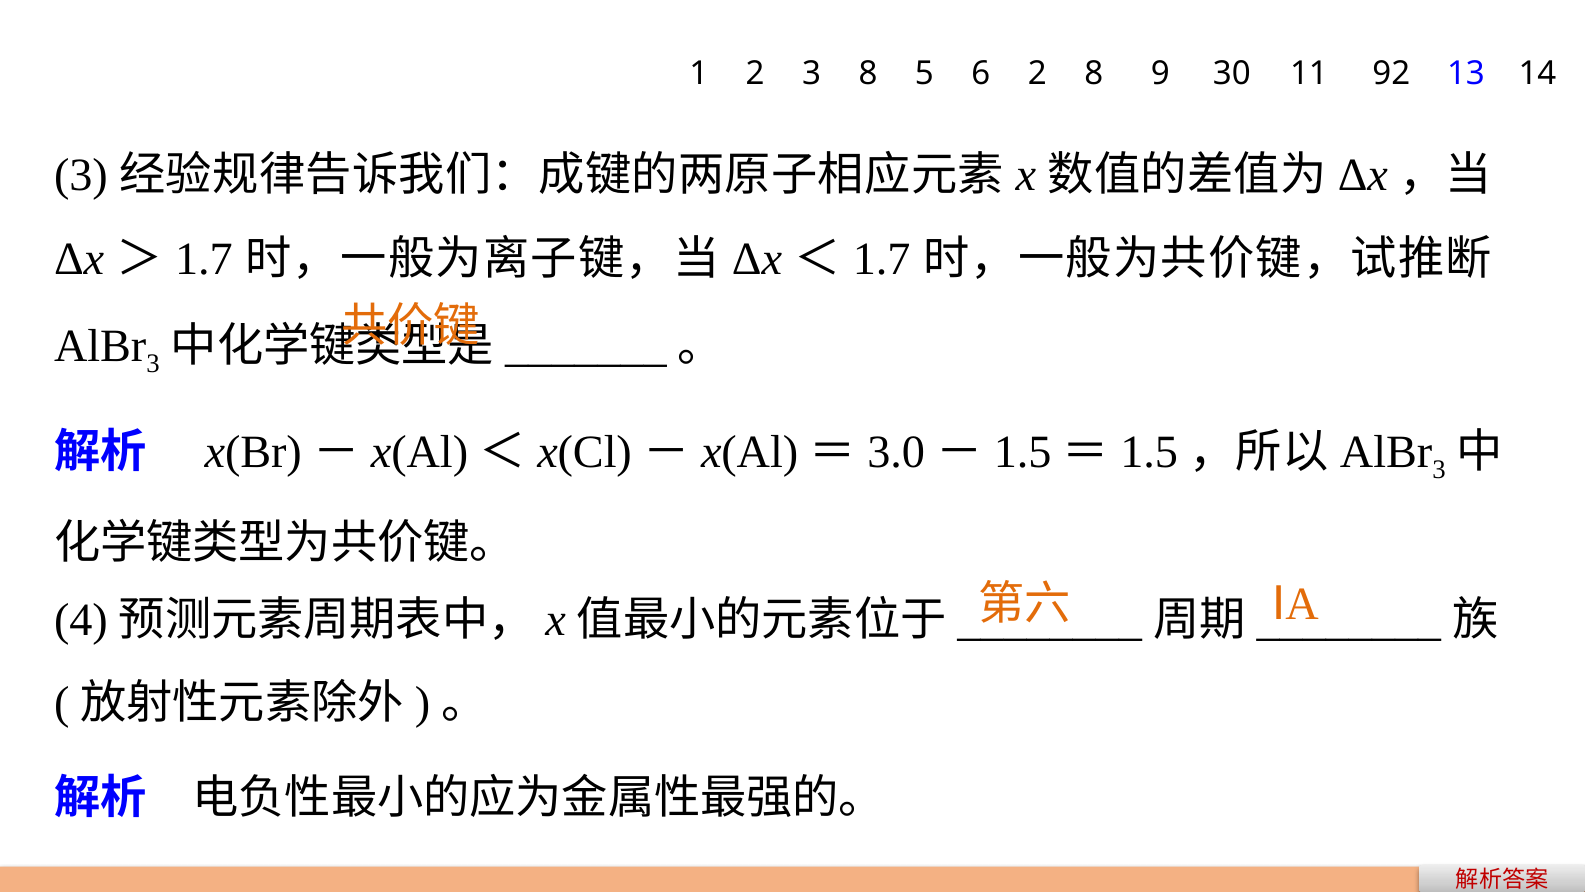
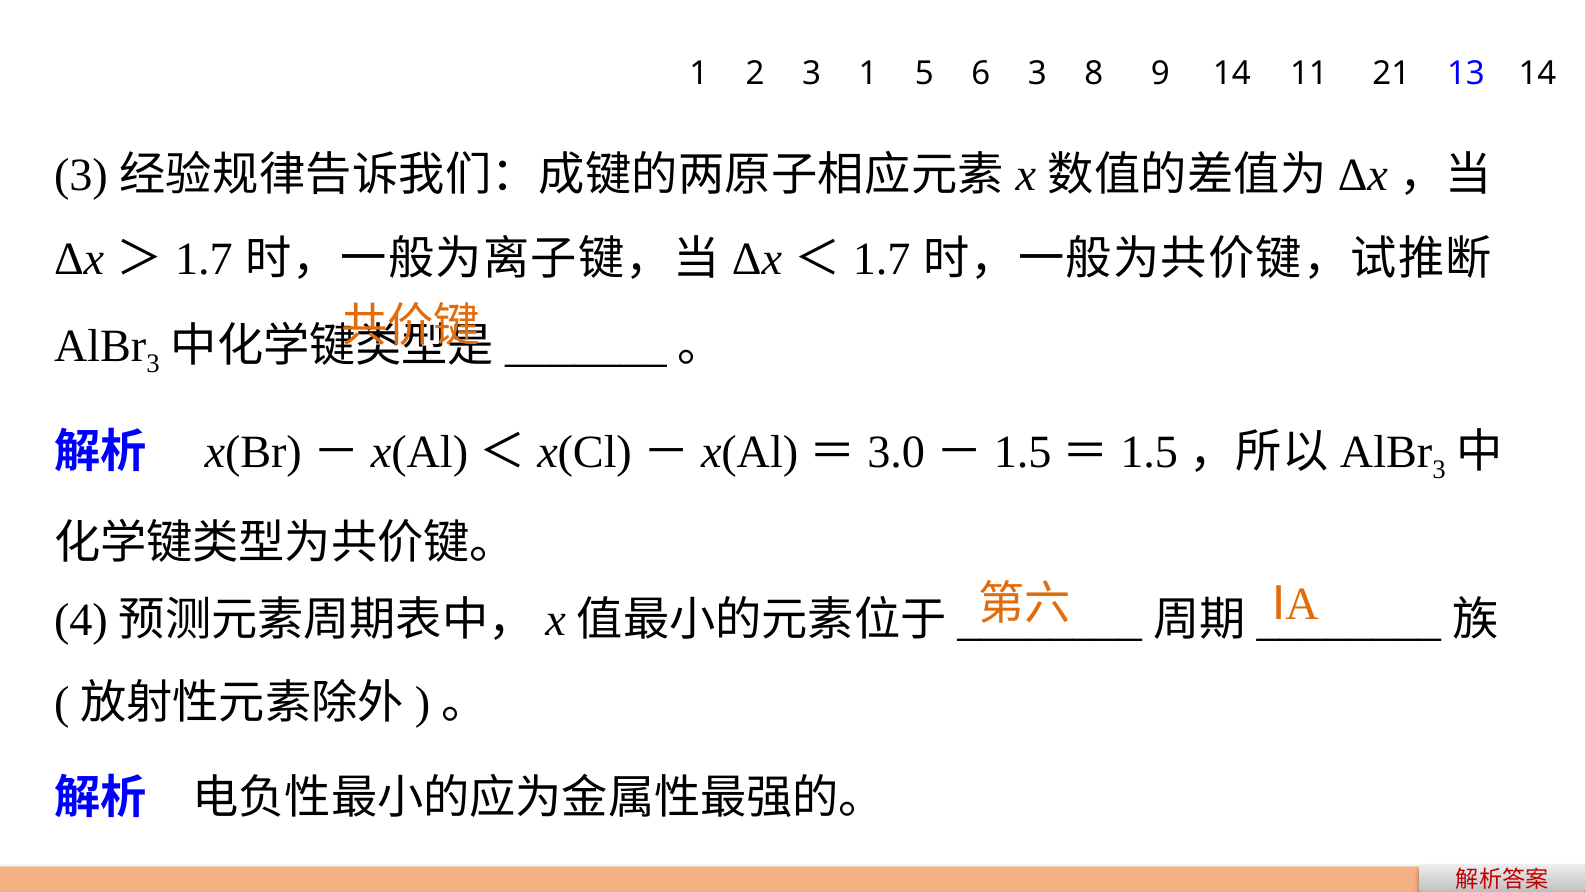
3 8: 8 -> 1 (868, 73)
6 2: 2 -> 3 (1037, 73)
9 30: 30 -> 14 (1232, 73)
92: 92 -> 21 (1391, 73)
